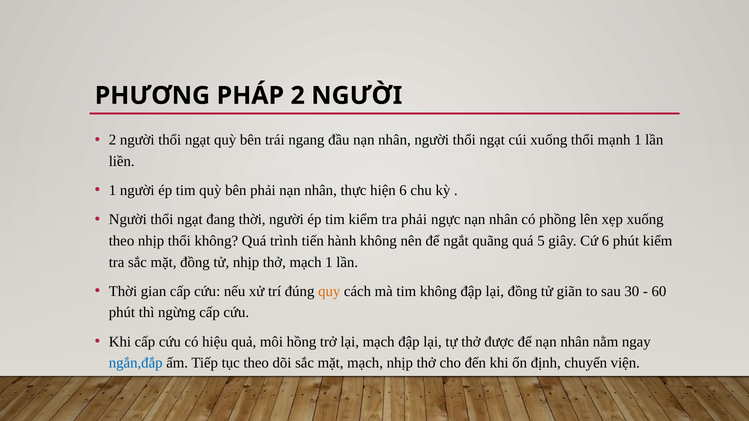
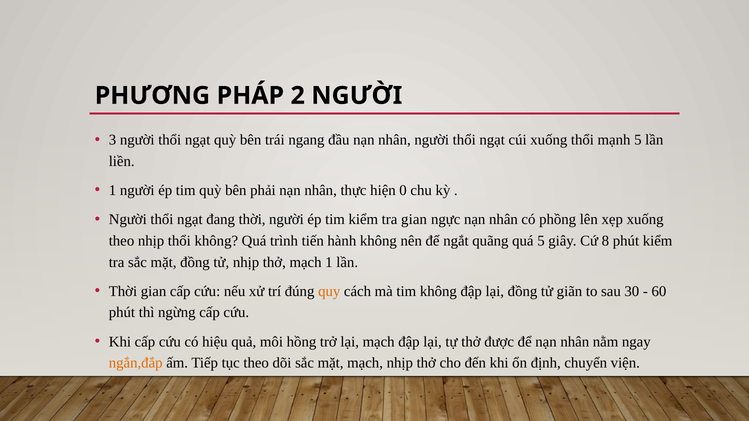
2: 2 -> 3 (113, 140)
mạnh 1: 1 -> 5 (638, 140)
hiện 6: 6 -> 0 (403, 191)
tra phải: phải -> gian (414, 220)
Cứ 6: 6 -> 8 (605, 241)
ngắn,đắp colour: blue -> orange (136, 363)
